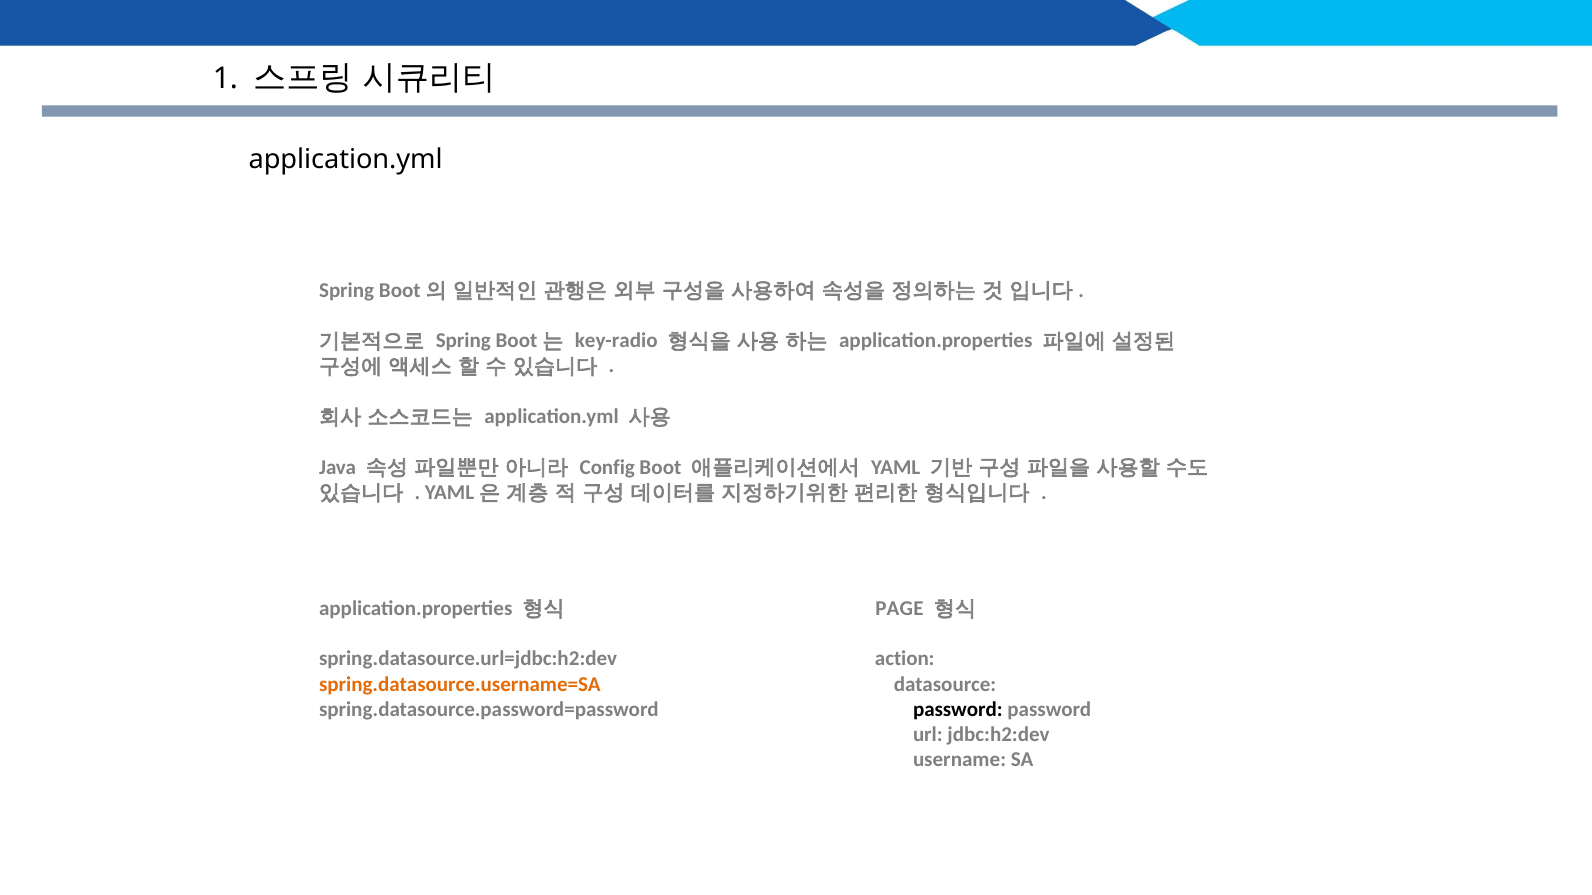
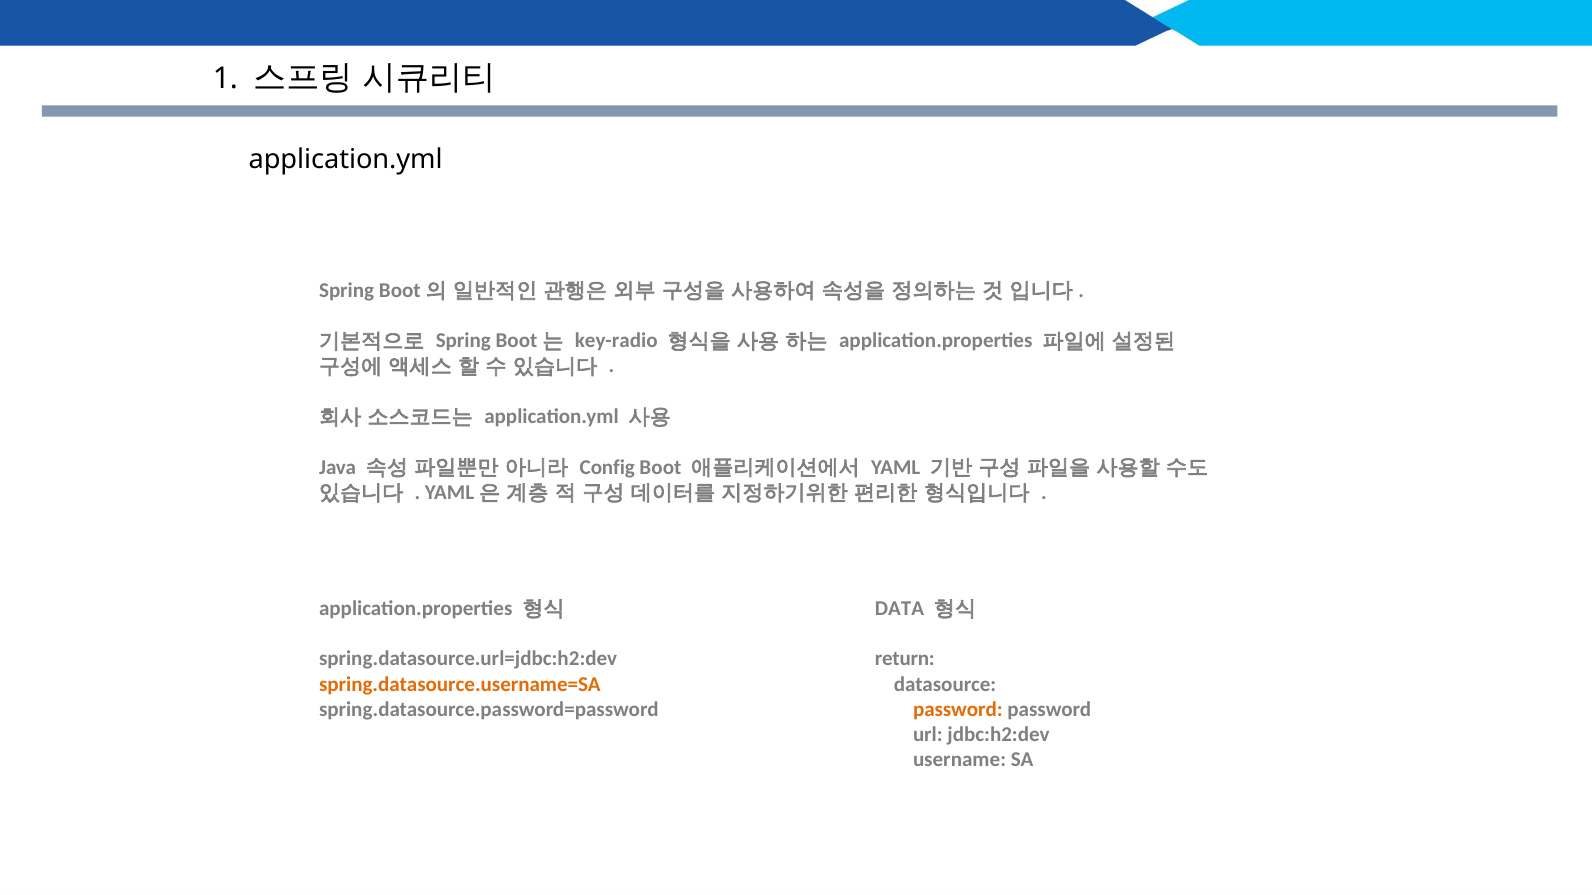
PAGE: PAGE -> DATA (900, 609)
action: action -> return (905, 659)
password colour: black -> orange (958, 710)
